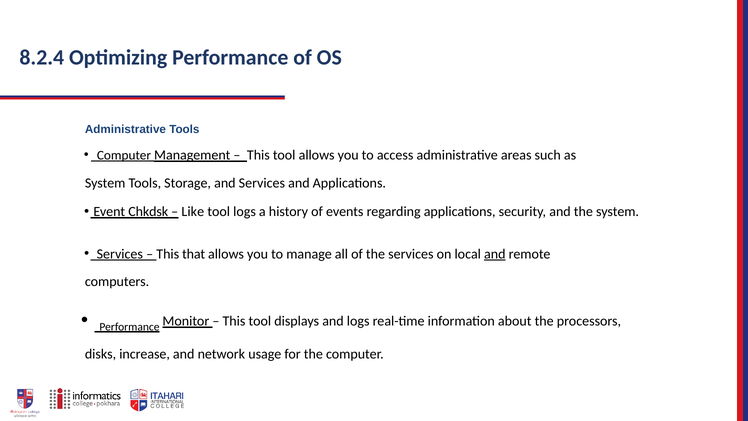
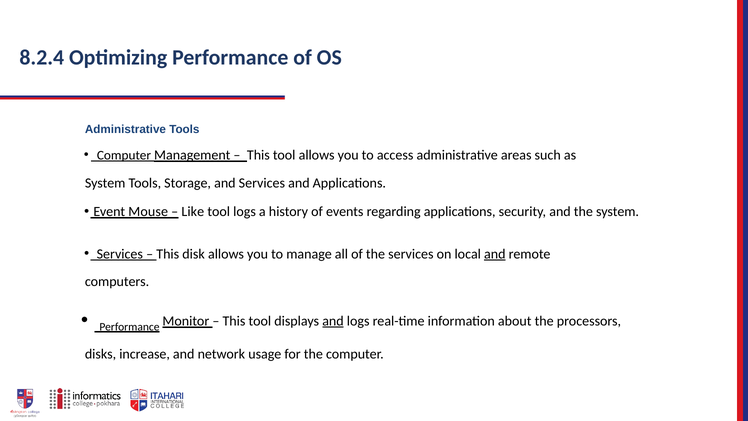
Chkdsk: Chkdsk -> Mouse (148, 212)
that: that -> disk (194, 254)
and underline: none -> present (333, 321)
